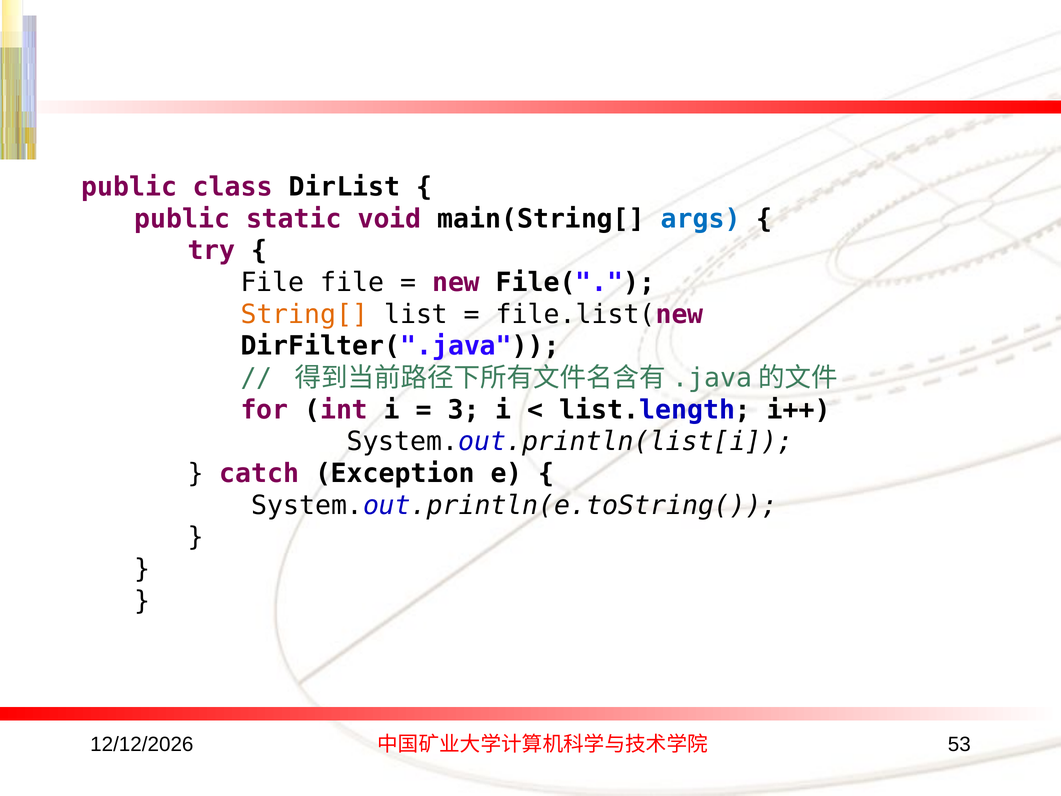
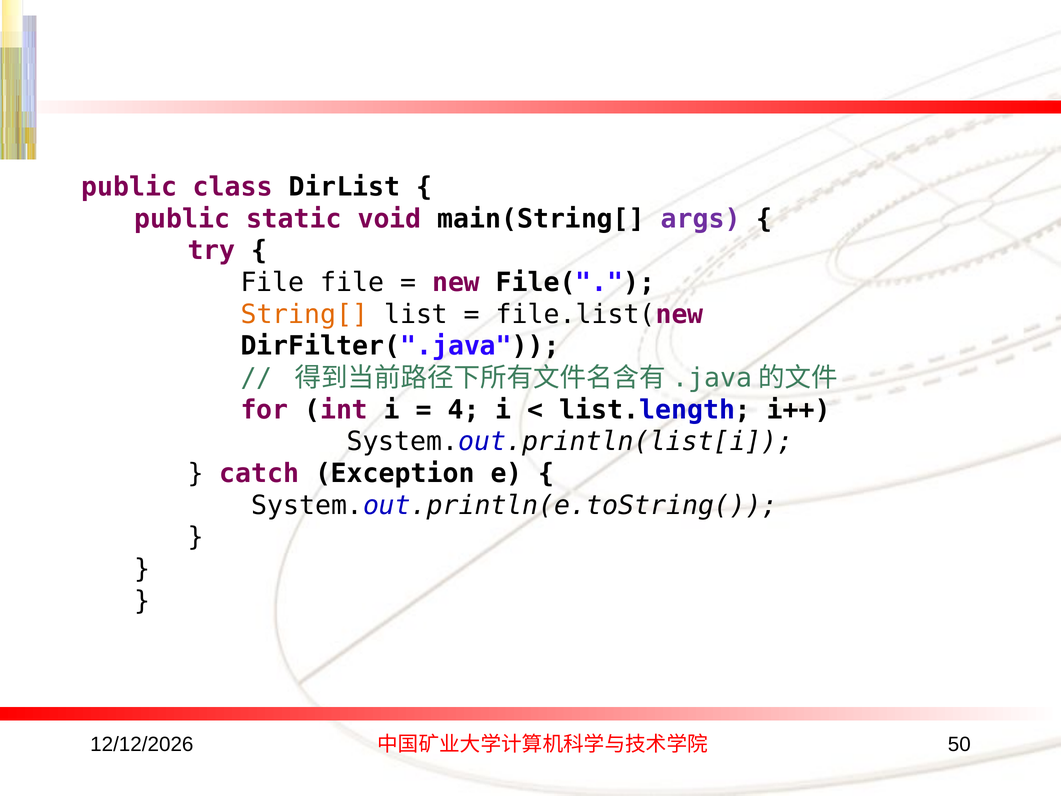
args colour: blue -> purple (701, 219)
3: 3 -> 4 (464, 410)
53: 53 -> 50 (959, 744)
